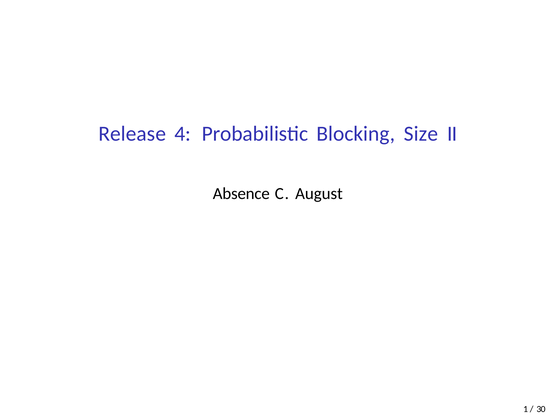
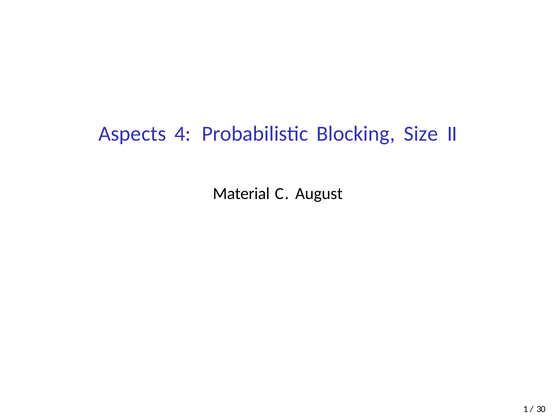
Release: Release -> Aspects (132, 134)
Absence: Absence -> Material (241, 193)
